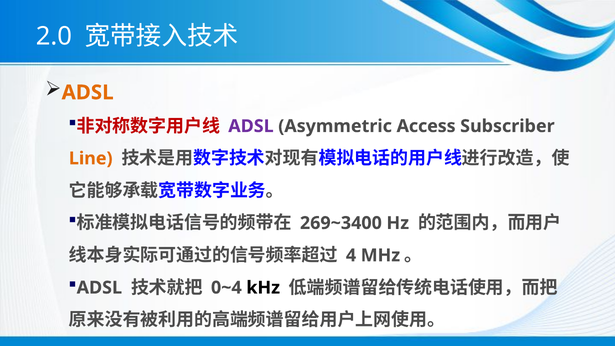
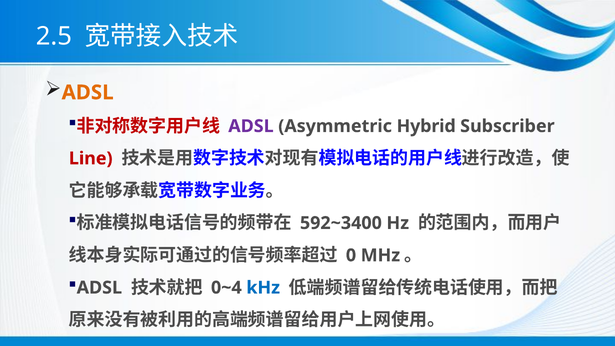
2.0: 2.0 -> 2.5 (54, 36)
Access: Access -> Hybrid (426, 126)
Line colour: orange -> red (91, 158)
269~3400: 269~3400 -> 592~3400 (341, 223)
4: 4 -> 0 (351, 255)
kHz colour: black -> blue (263, 288)
